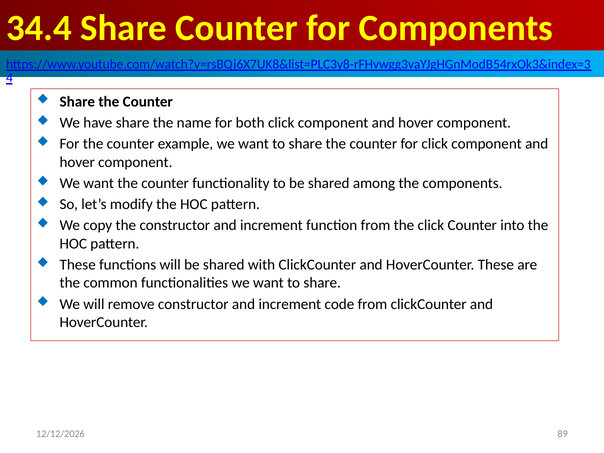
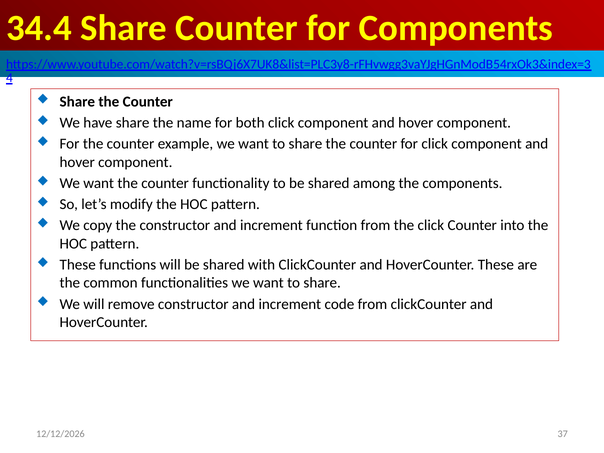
89: 89 -> 37 (563, 434)
